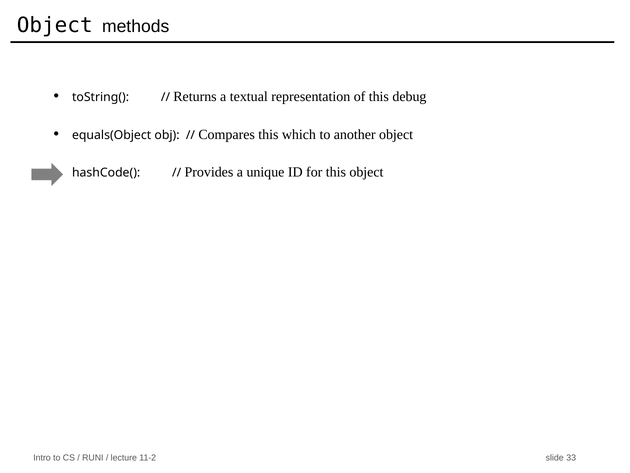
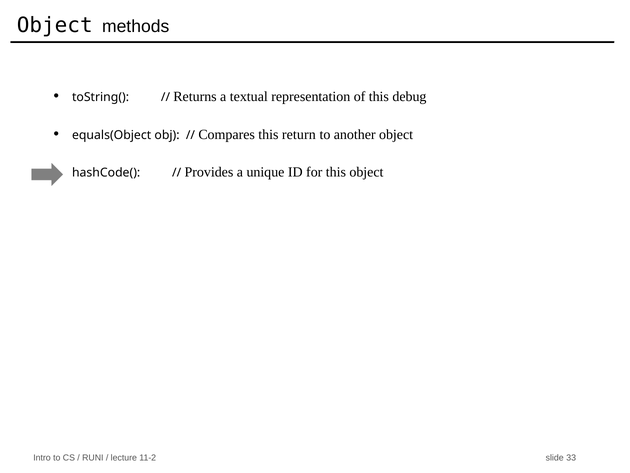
which: which -> return (299, 134)
